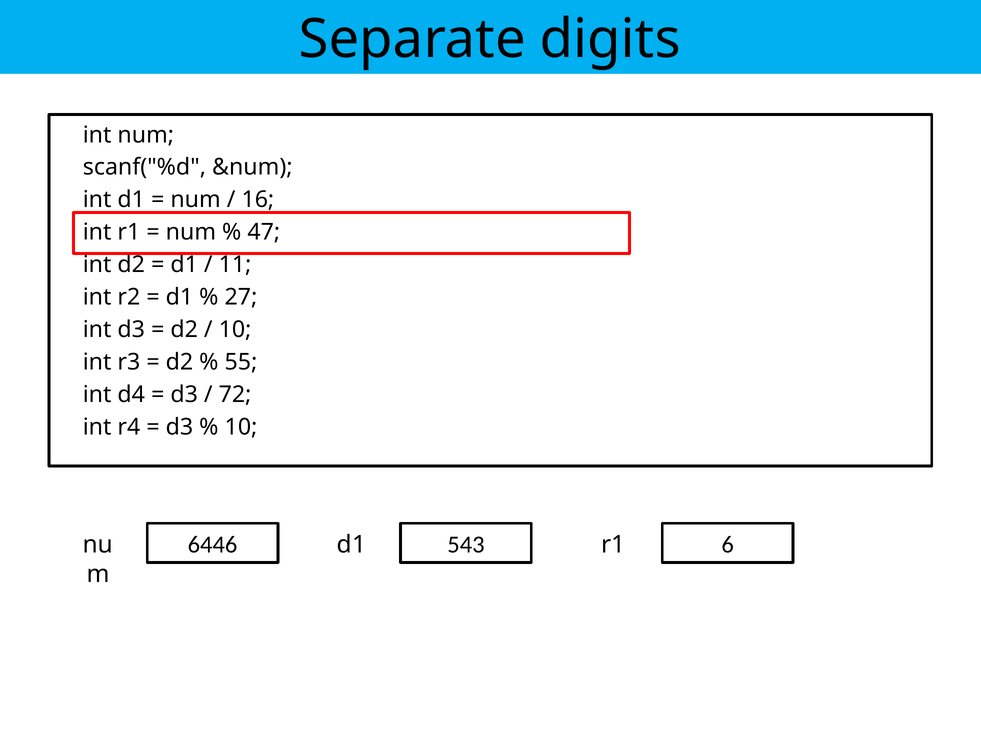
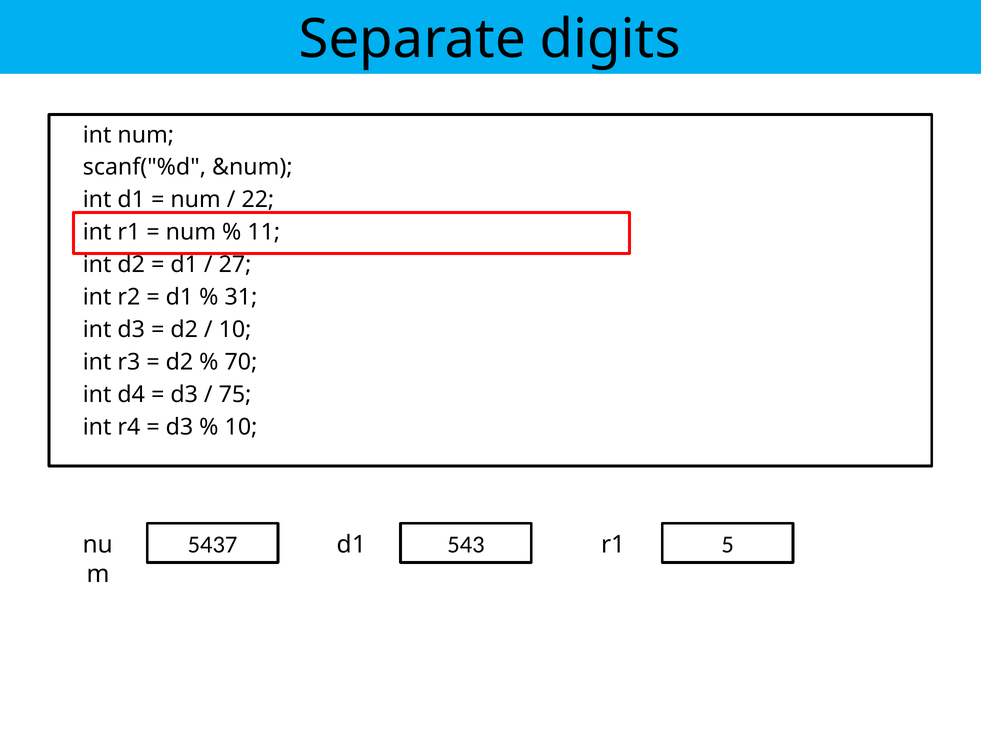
16: 16 -> 22 (258, 200)
47: 47 -> 11 (264, 232)
11: 11 -> 27 (235, 265)
27: 27 -> 31 (241, 297)
55: 55 -> 70 (241, 362)
72: 72 -> 75 (235, 394)
6446: 6446 -> 5437 (213, 544)
6: 6 -> 5 (728, 544)
